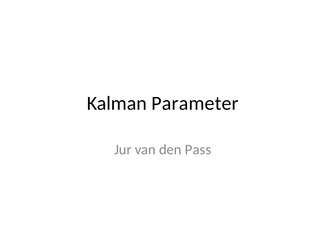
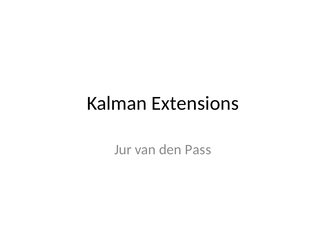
Parameter: Parameter -> Extensions (195, 104)
